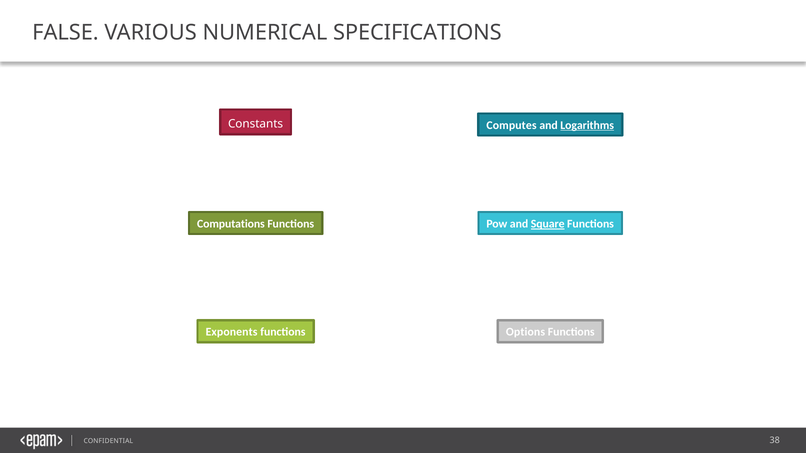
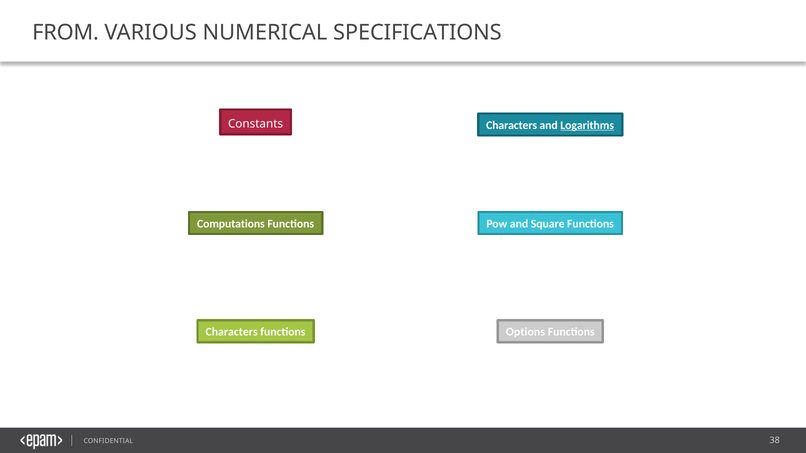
FALSE: FALSE -> FROM (66, 32)
Computes: Computes -> Characters (512, 125)
Square underline: present -> none (548, 224)
Exponents: Exponents -> Characters (232, 332)
